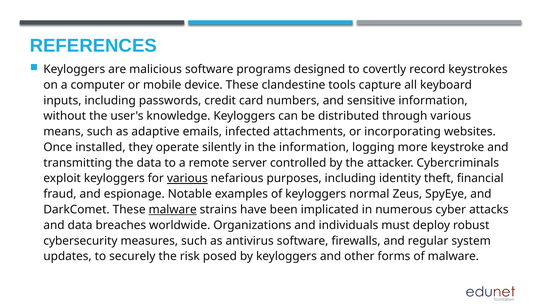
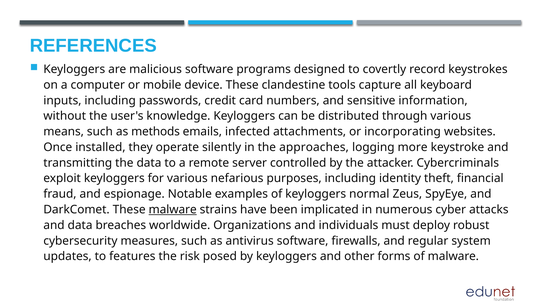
adaptive: adaptive -> methods (156, 132)
the information: information -> approaches (314, 147)
various underline: present -> none (187, 179)
securely: securely -> features (132, 257)
